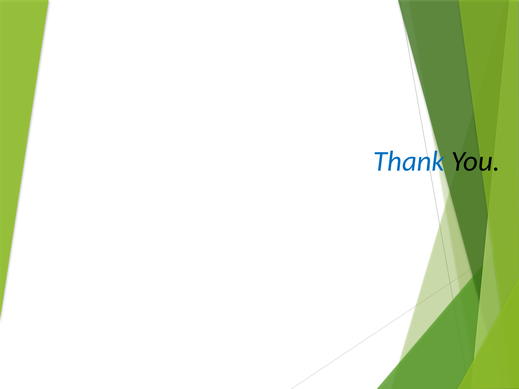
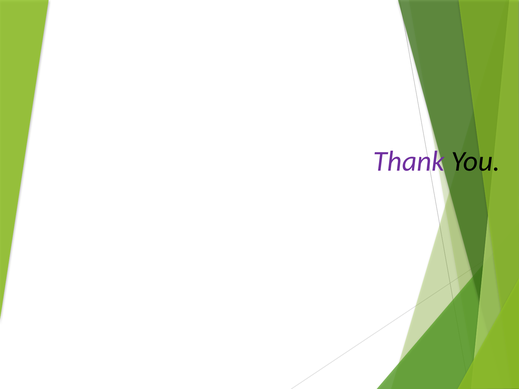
Thank colour: blue -> purple (409, 161)
